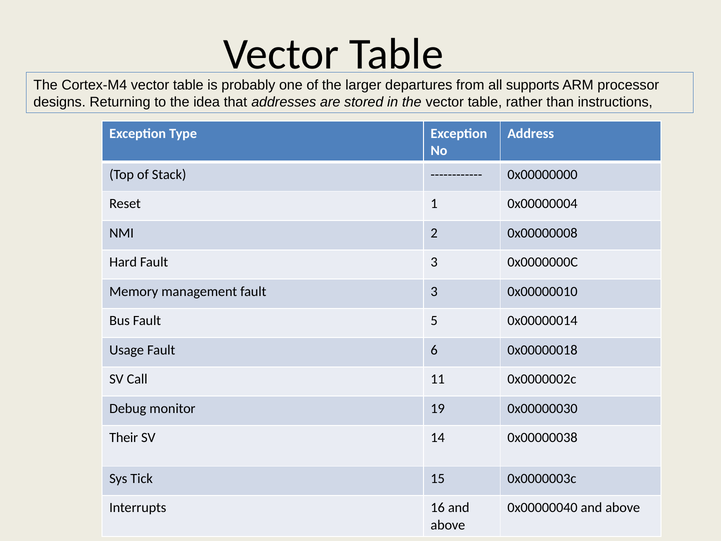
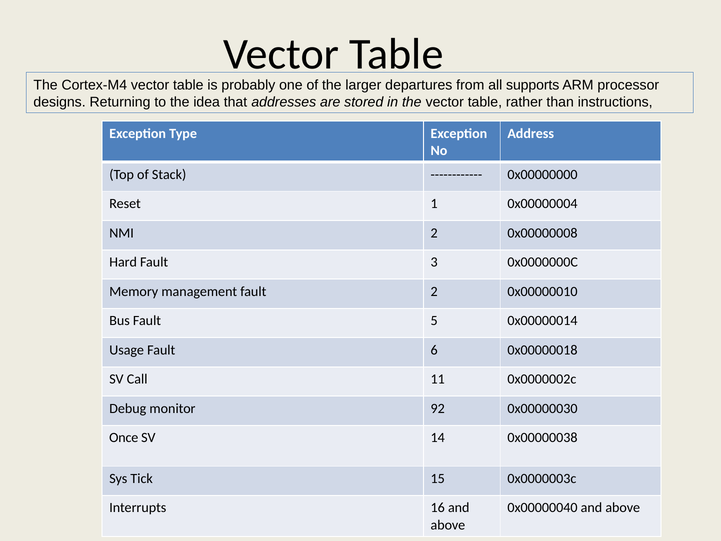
management fault 3: 3 -> 2 (434, 291)
19: 19 -> 92 (438, 408)
Their: Their -> Once (124, 437)
